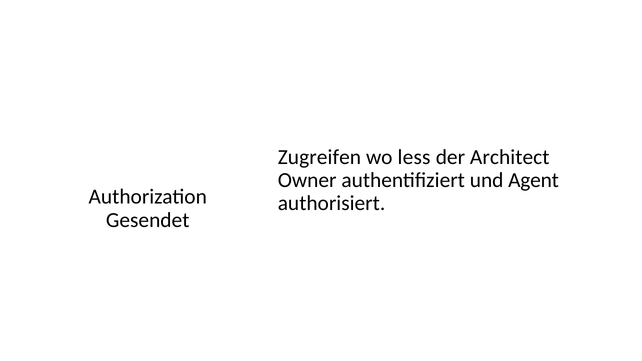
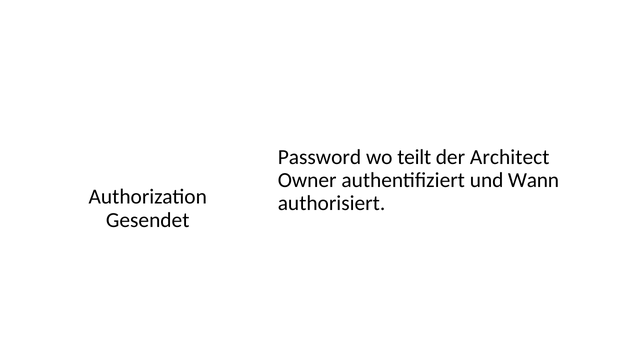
Zugreifen: Zugreifen -> Password (319, 157)
less: less -> teilt (414, 157)
Agent: Agent -> Wann (534, 180)
